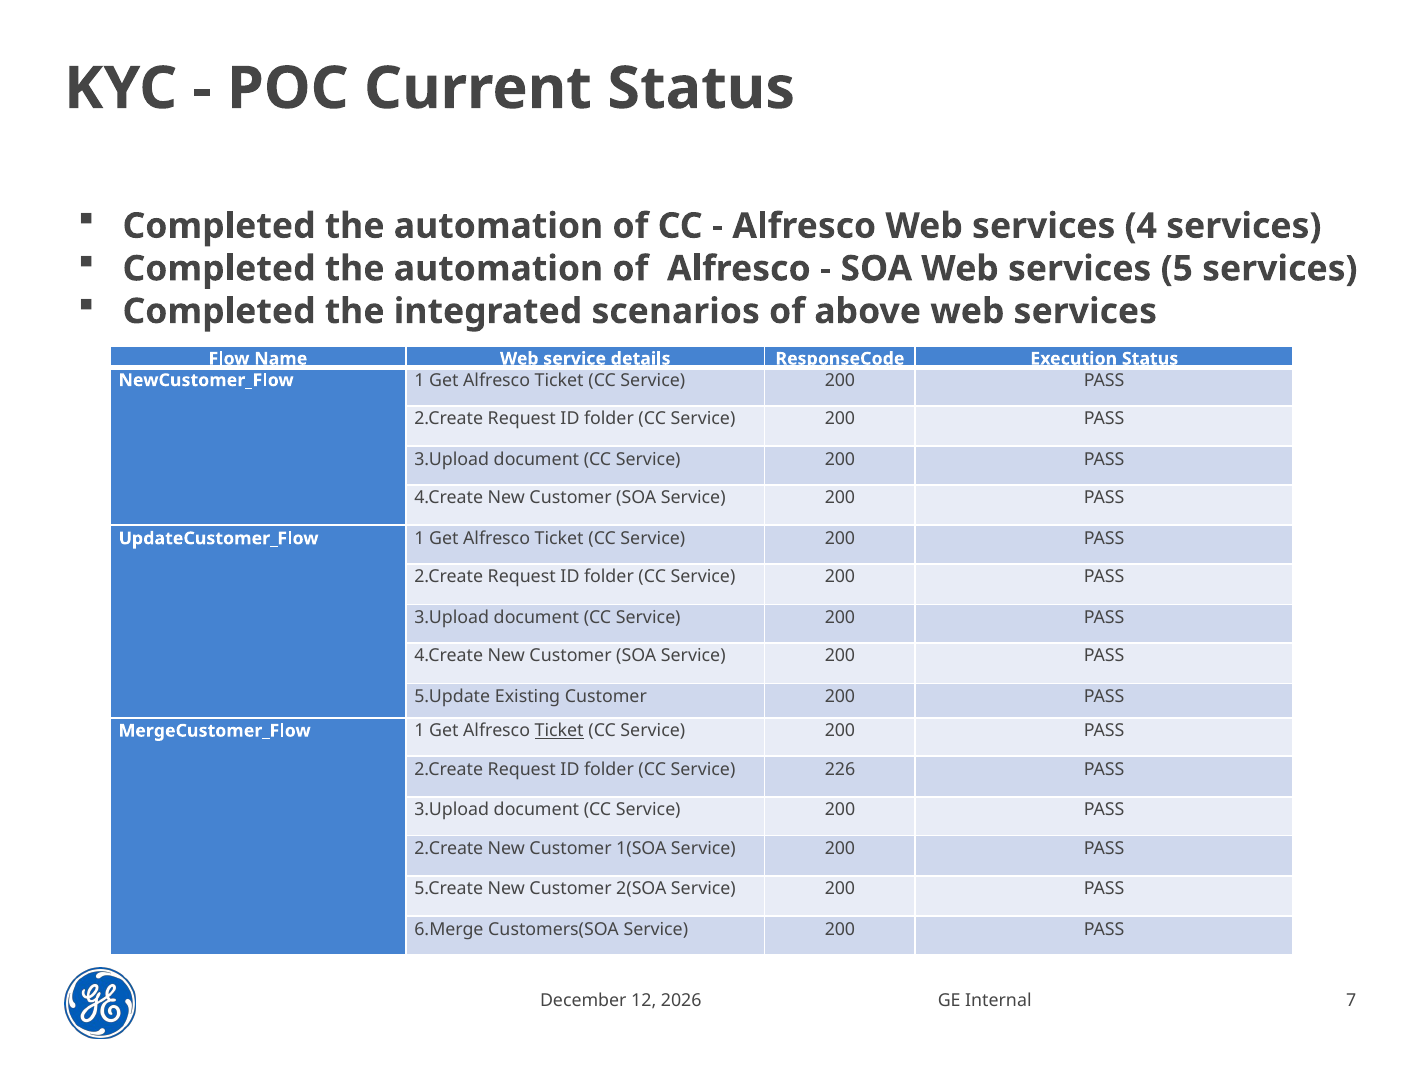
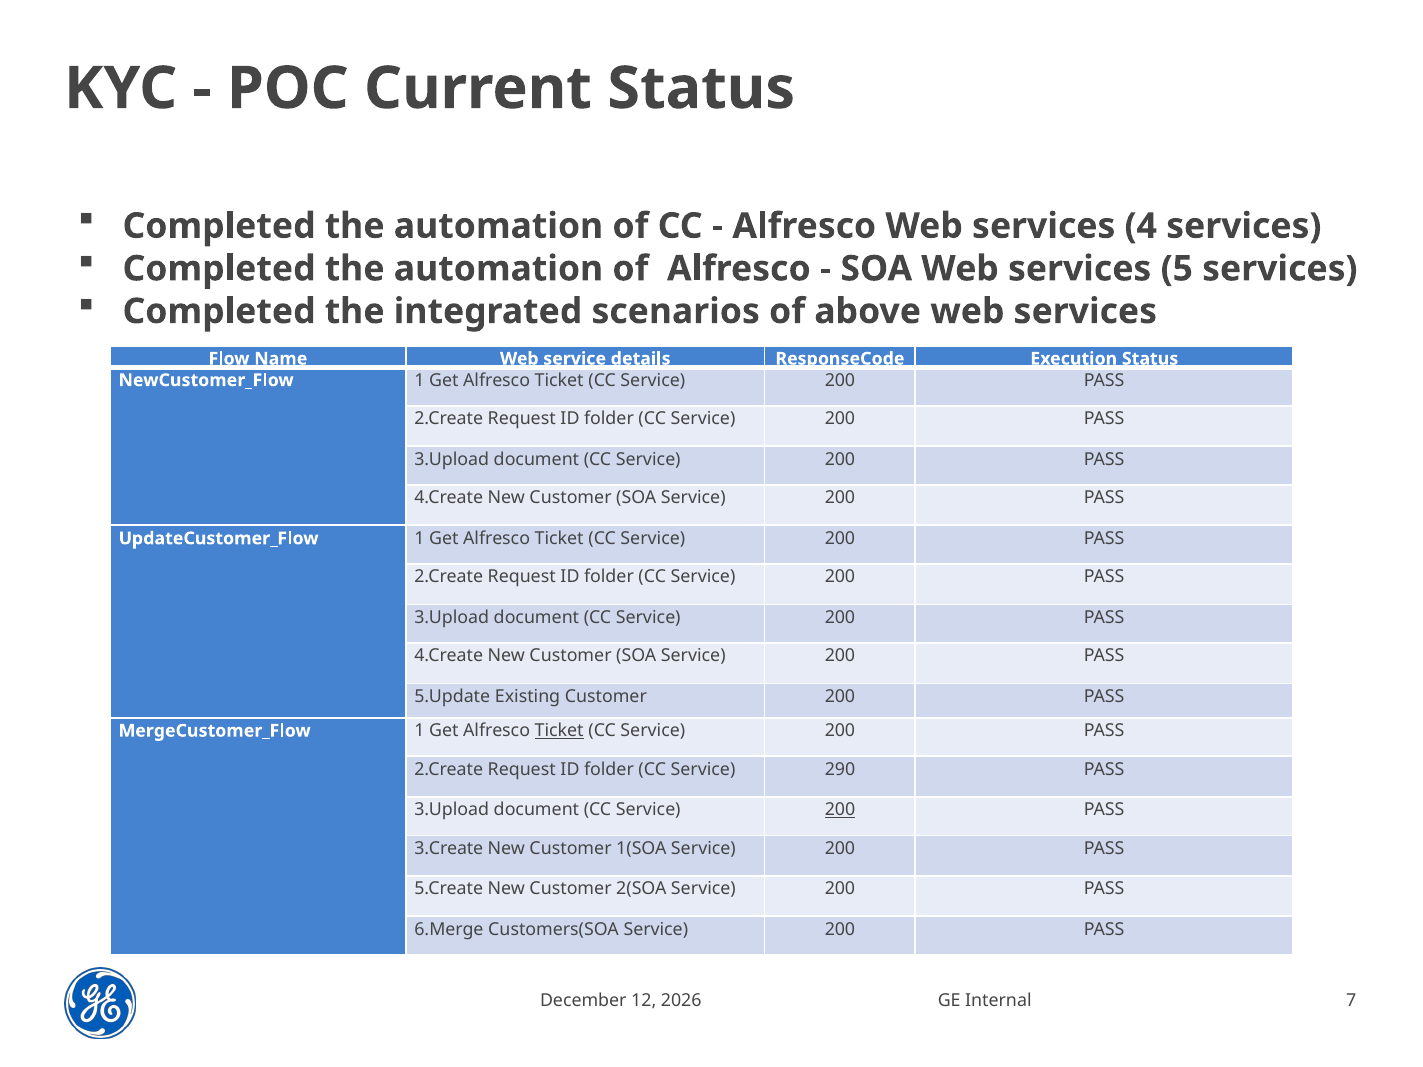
226: 226 -> 290 (840, 770)
200 underline: none -> present (840, 810)
2.Create: 2.Create -> 3.Create (449, 849)
